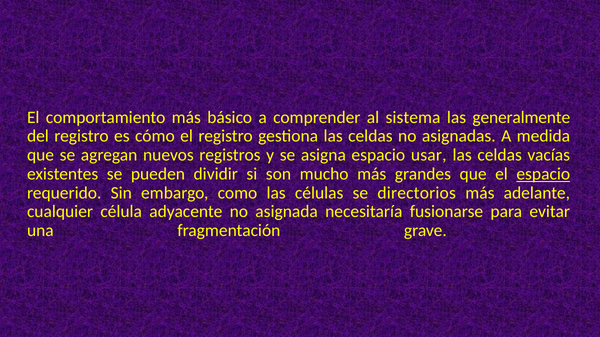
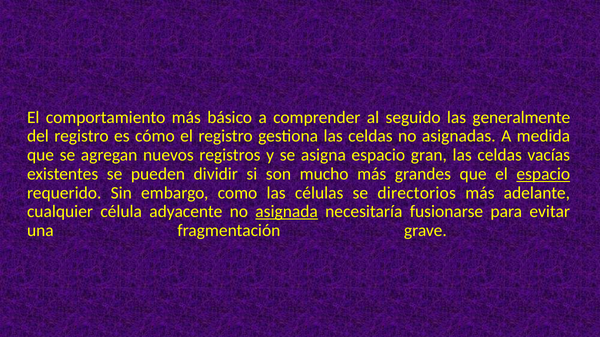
sistema: sistema -> seguido (413, 117)
usar: usar -> gran (429, 155)
asignada underline: none -> present (287, 212)
